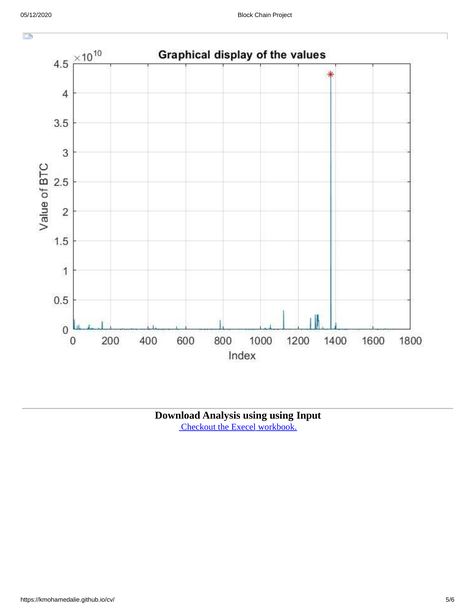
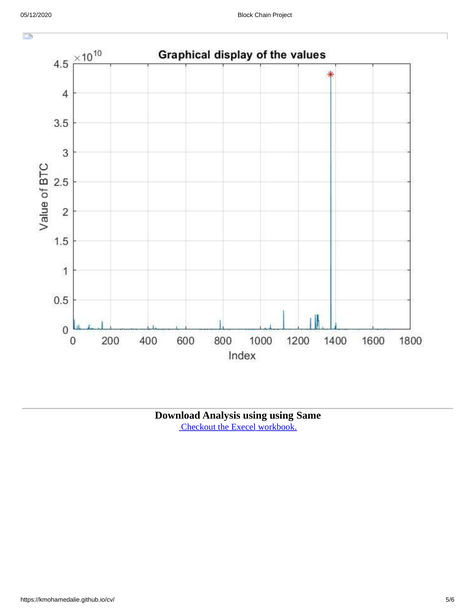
Input: Input -> Same (309, 415)
